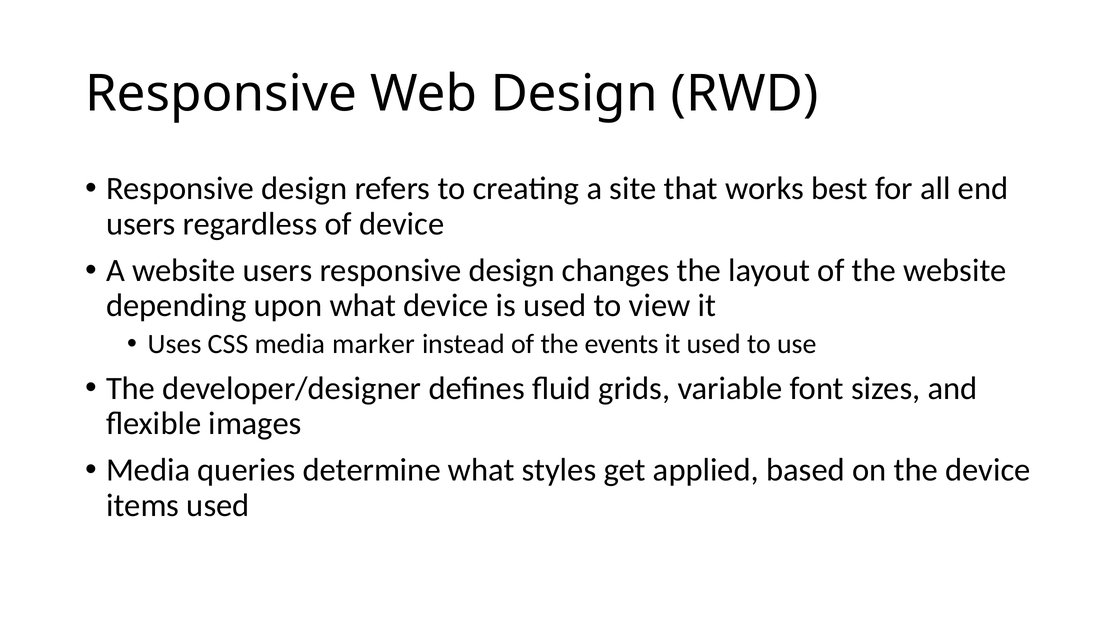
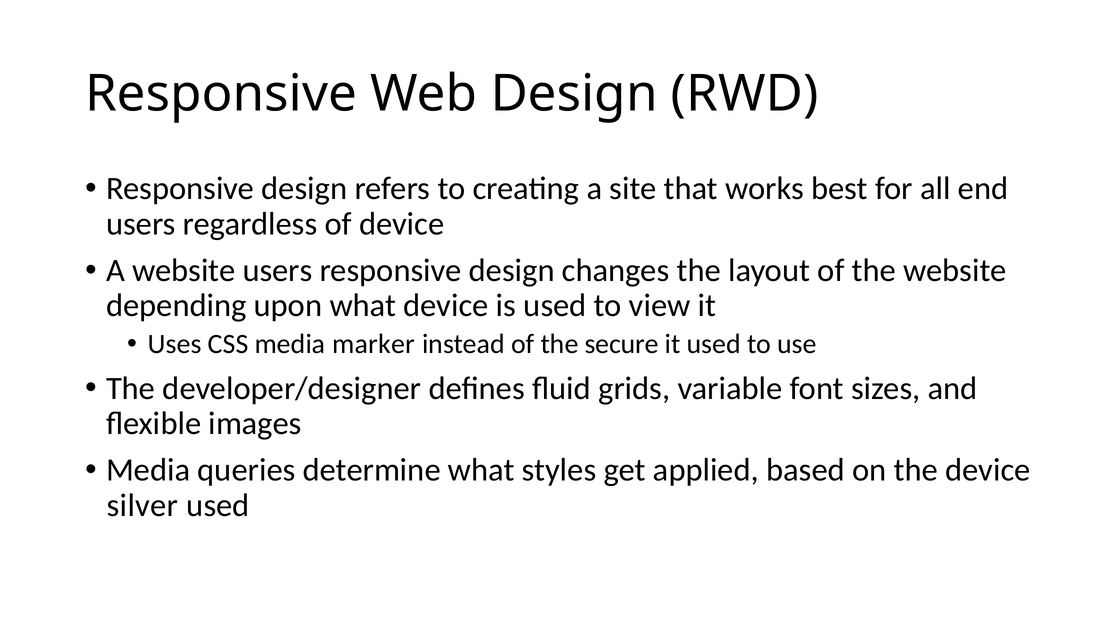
events: events -> secure (622, 344)
items: items -> silver (142, 506)
